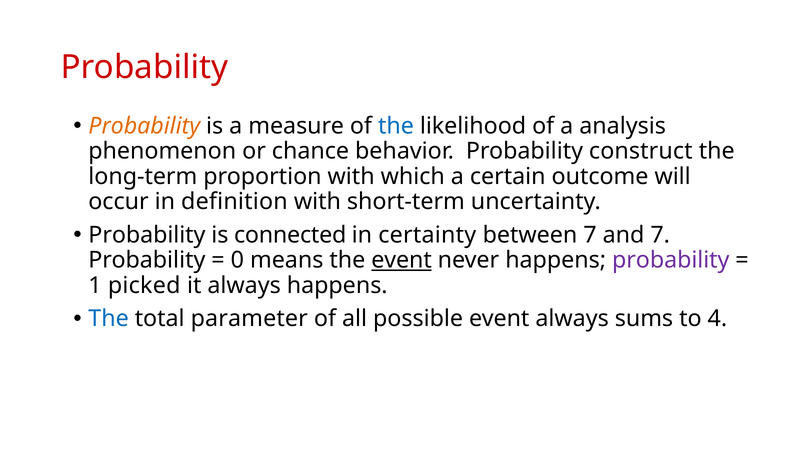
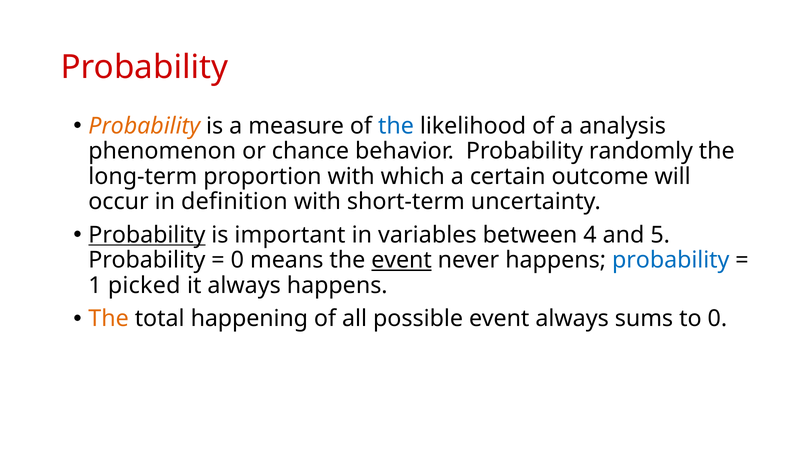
construct: construct -> randomly (641, 151)
Probability underline: none -> present (147, 235)
connected: connected -> important (290, 235)
certainty: certainty -> variables (427, 235)
between 7: 7 -> 4 (590, 235)
and 7: 7 -> 5 (660, 235)
probability colour: purple -> blue (671, 260)
The colour: blue -> orange (109, 319)
parameter: parameter -> happening (249, 319)
to 4: 4 -> 0 (717, 319)
